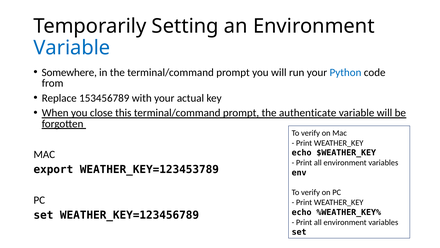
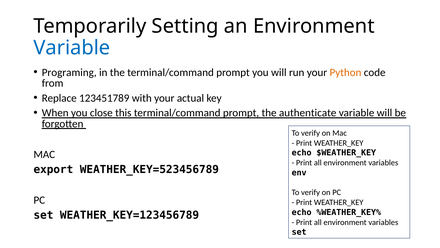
Somewhere: Somewhere -> Programing (69, 72)
Python colour: blue -> orange (345, 72)
153456789: 153456789 -> 123451789 (104, 98)
WEATHER_KEY=123453789: WEATHER_KEY=123453789 -> WEATHER_KEY=523456789 (149, 169)
